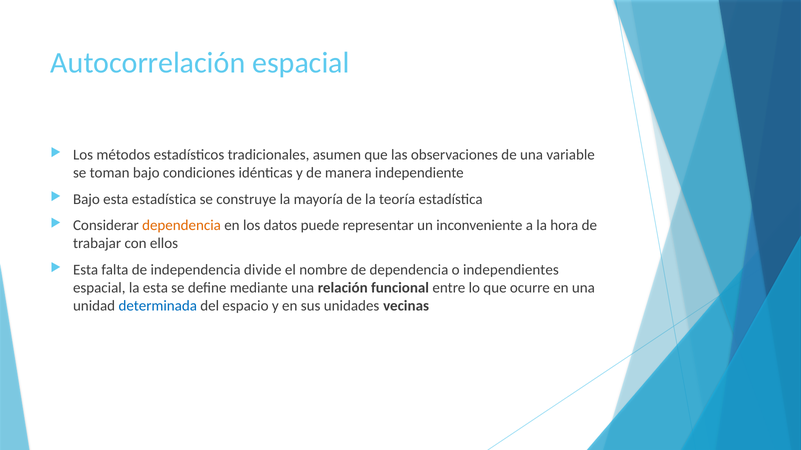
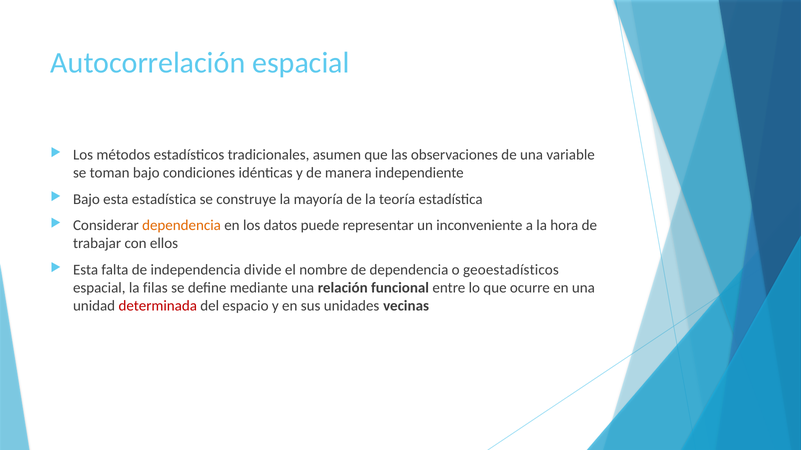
independientes: independientes -> geoestadísticos (511, 270)
la esta: esta -> filas (155, 288)
determinada colour: blue -> red (158, 306)
